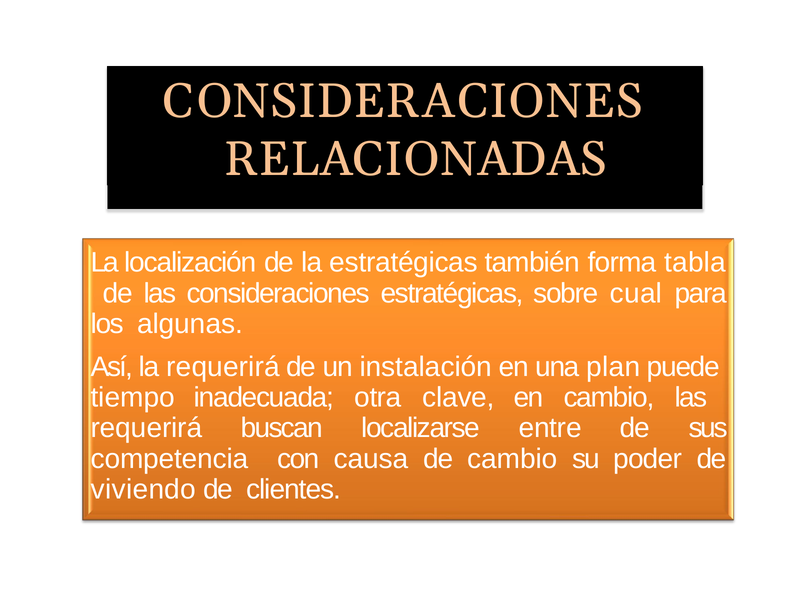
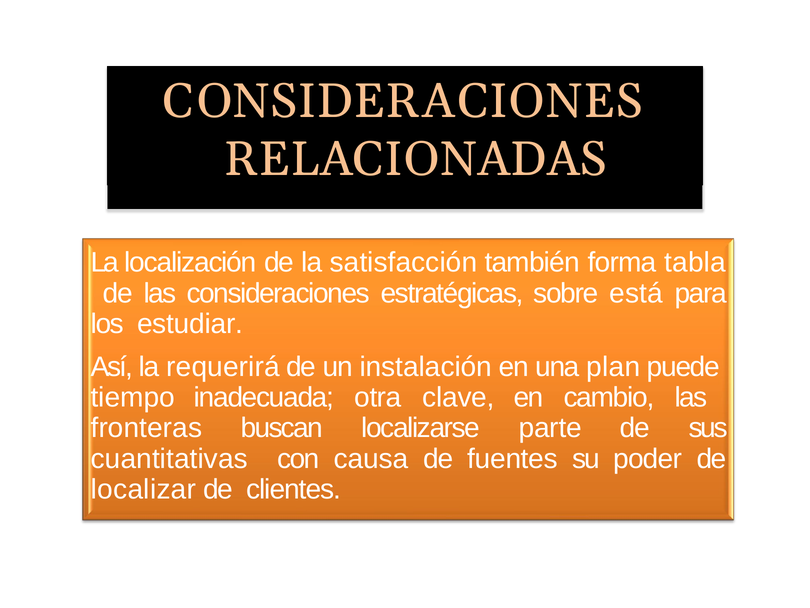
la estratégicas: estratégicas -> satisfacción (403, 262)
cual: cual -> está (636, 293)
algunas: algunas -> estudiar (190, 324)
requerirá: requerirá -> fronteras (146, 428)
entre: entre -> parte (550, 428)
competencia: competencia -> cuantitativas (169, 459)
de cambio: cambio -> fuentes (513, 459)
viviendo: viviendo -> localizar (143, 489)
